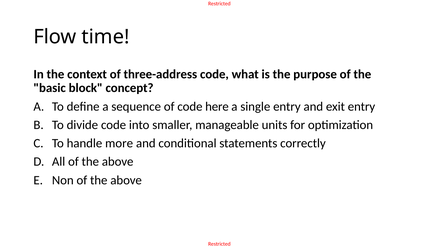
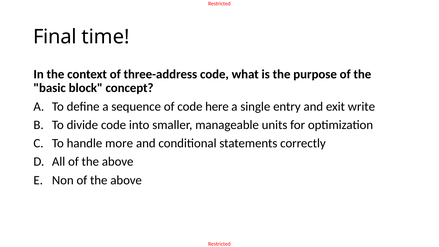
Flow: Flow -> Final (55, 37)
exit entry: entry -> write (361, 106)
